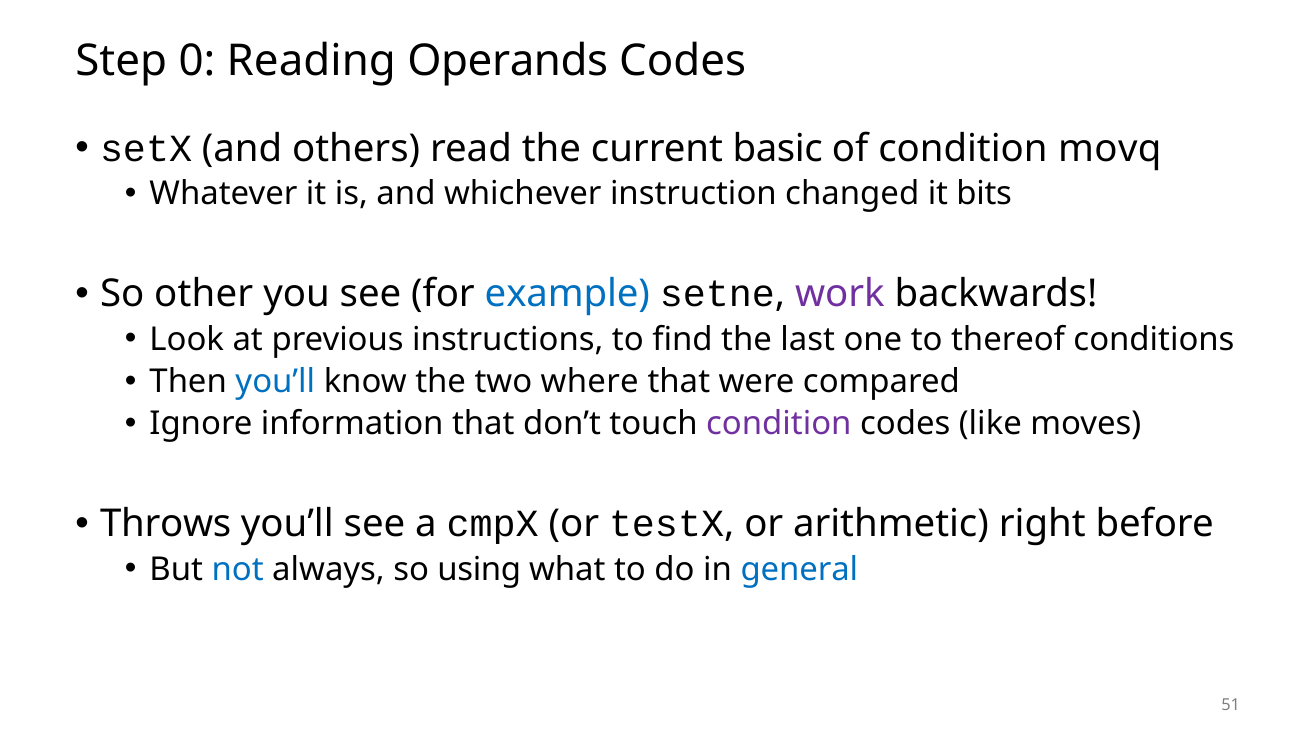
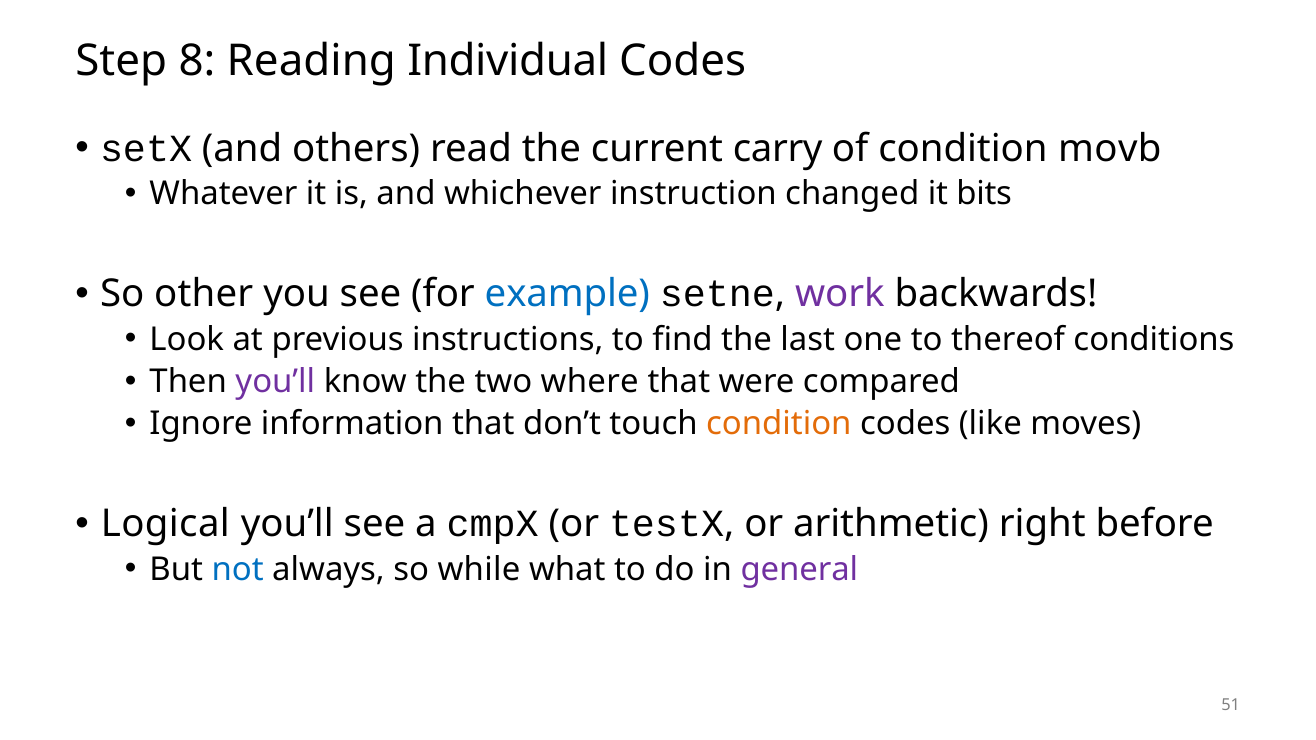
0: 0 -> 8 (197, 61)
Operands: Operands -> Individual (508, 61)
basic: basic -> carry (778, 149)
movq: movq -> movb (1110, 149)
you’ll colour: blue -> purple (275, 382)
condition colour: purple -> orange (779, 424)
Throws: Throws -> Logical (165, 524)
using: using -> while (479, 569)
general colour: blue -> purple (799, 569)
